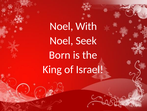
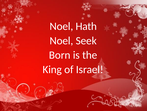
With: With -> Hath (86, 26)
